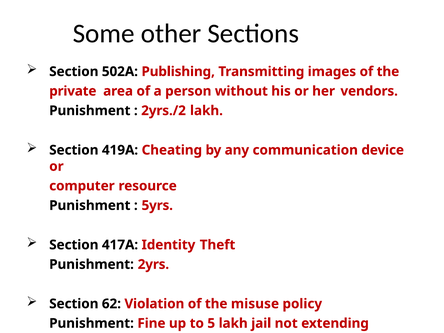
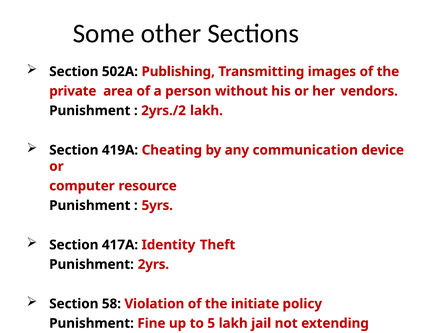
62: 62 -> 58 (111, 304)
misuse: misuse -> initiate (255, 304)
